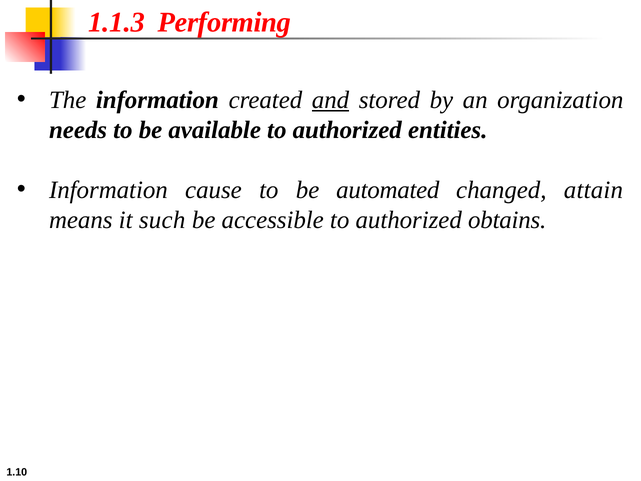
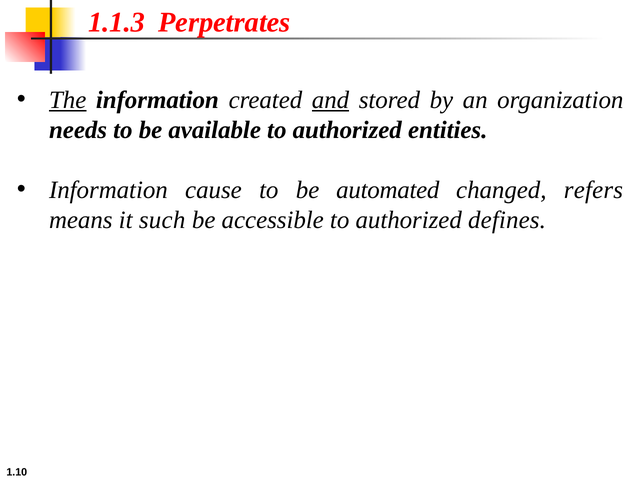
Performing: Performing -> Perpetrates (224, 22)
The underline: none -> present (68, 100)
attain: attain -> refers (593, 190)
obtains: obtains -> defines (507, 220)
